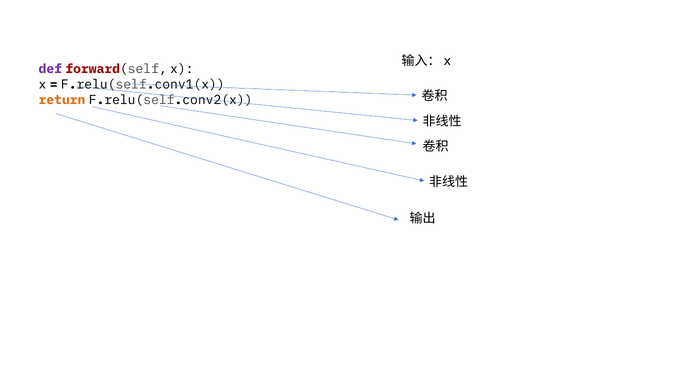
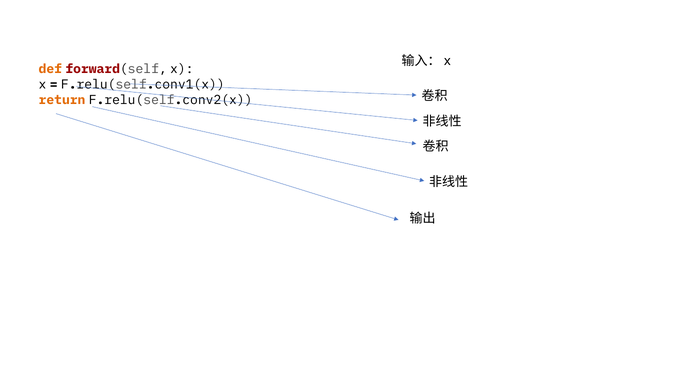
def colour: purple -> orange (50, 69)
